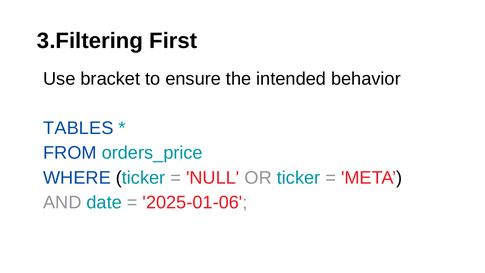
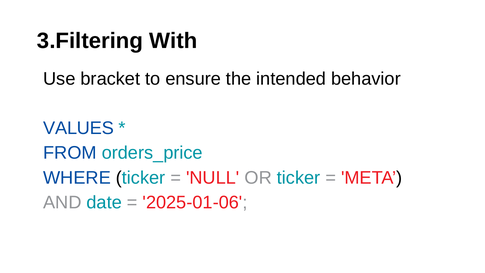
First: First -> With (173, 41)
TABLES: TABLES -> VALUES (79, 128)
